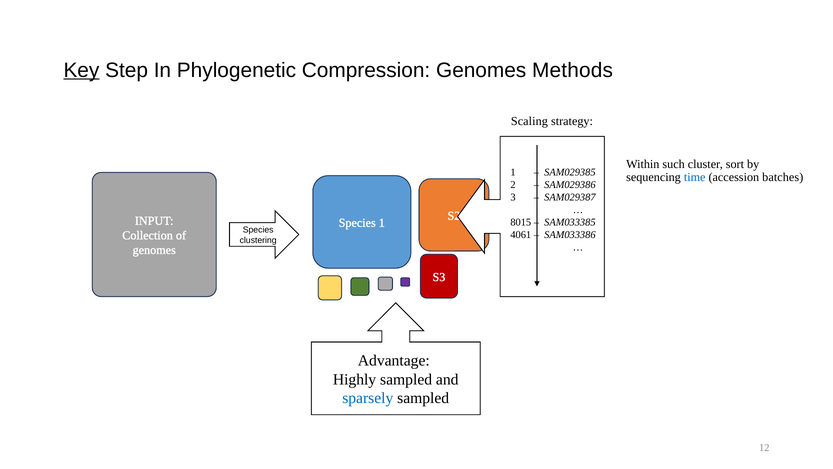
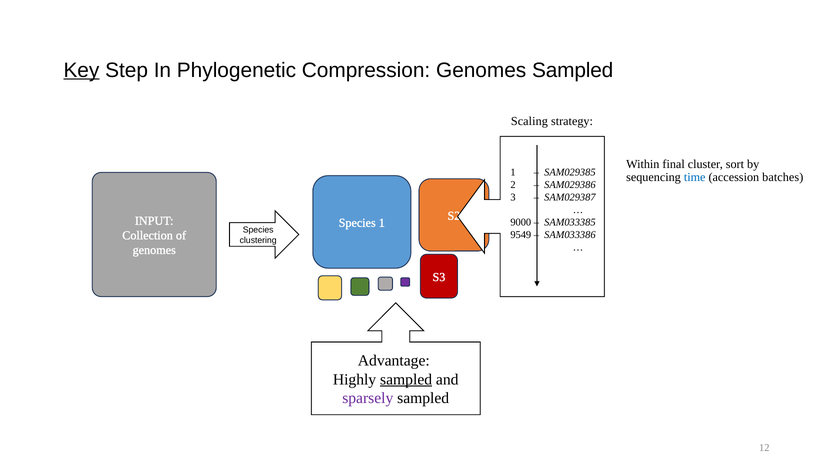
Genomes Methods: Methods -> Sampled (573, 70)
such: such -> final (674, 164)
8015: 8015 -> 9000 (521, 222)
4061: 4061 -> 9549 (521, 235)
sampled underline: none -> present (406, 379)
sparsely colour: blue -> purple (368, 398)
